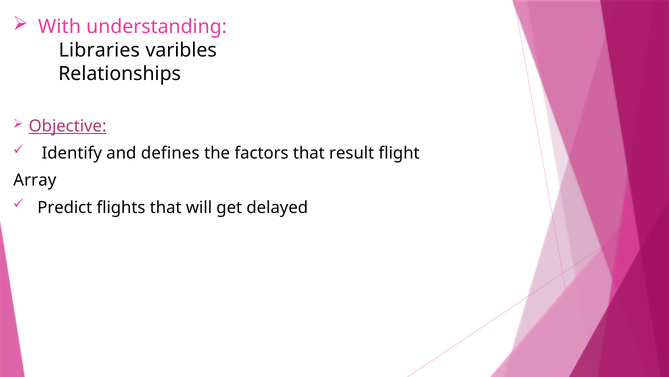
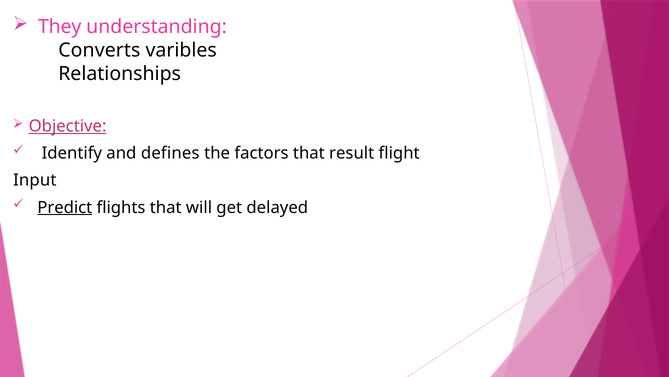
With: With -> They (60, 27)
Libraries: Libraries -> Converts (99, 50)
Array: Array -> Input (35, 180)
Predict underline: none -> present (65, 207)
